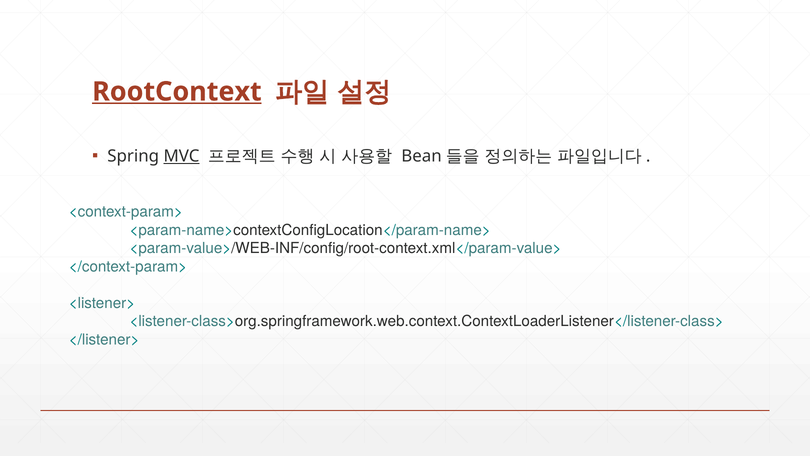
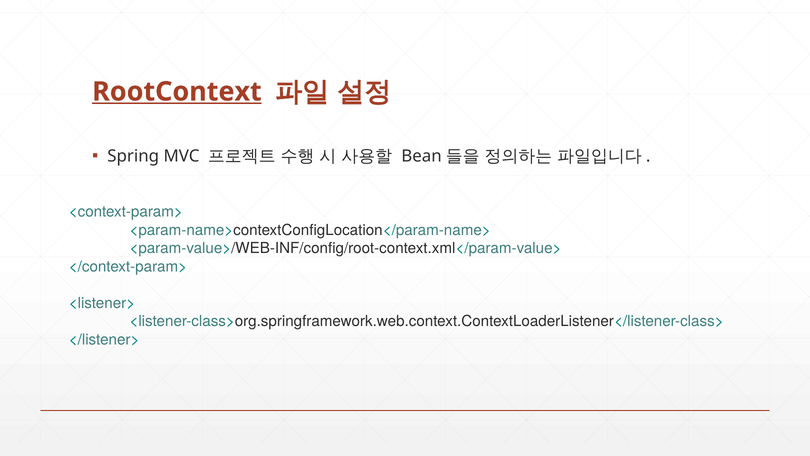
MVC underline: present -> none (182, 156)
